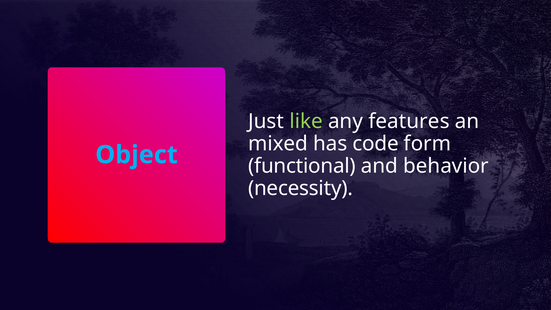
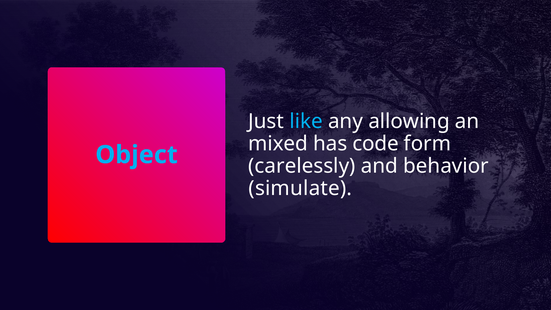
like colour: light green -> light blue (306, 121)
features: features -> allowing (409, 121)
functional: functional -> carelessly (302, 166)
necessity: necessity -> simulate (300, 188)
